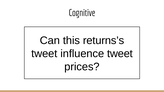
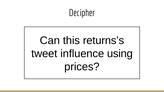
Cognitive: Cognitive -> Decipher (82, 13)
influence tweet: tweet -> using (120, 54)
